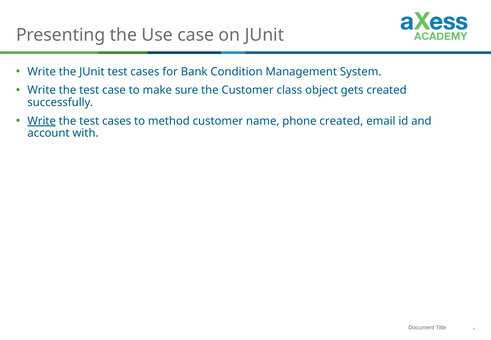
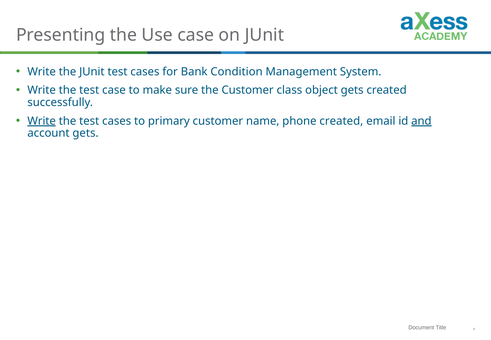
method: method -> primary (169, 121)
and underline: none -> present (421, 121)
account with: with -> gets (86, 133)
